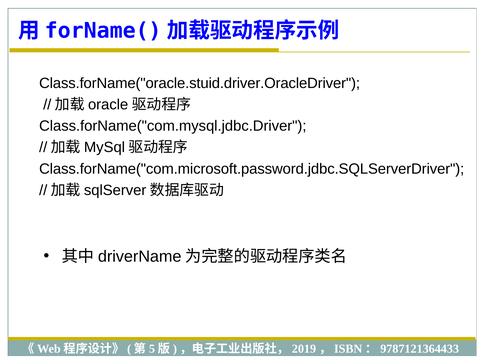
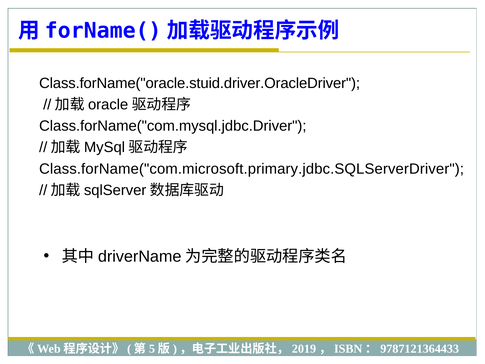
Class.forName("com.microsoft.password.jdbc.SQLServerDriver: Class.forName("com.microsoft.password.jdbc.SQLServerDriver -> Class.forName("com.microsoft.primary.jdbc.SQLServerDriver (252, 169)
